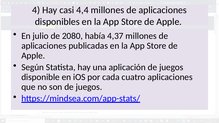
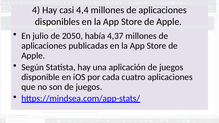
2080: 2080 -> 2050 (72, 36)
